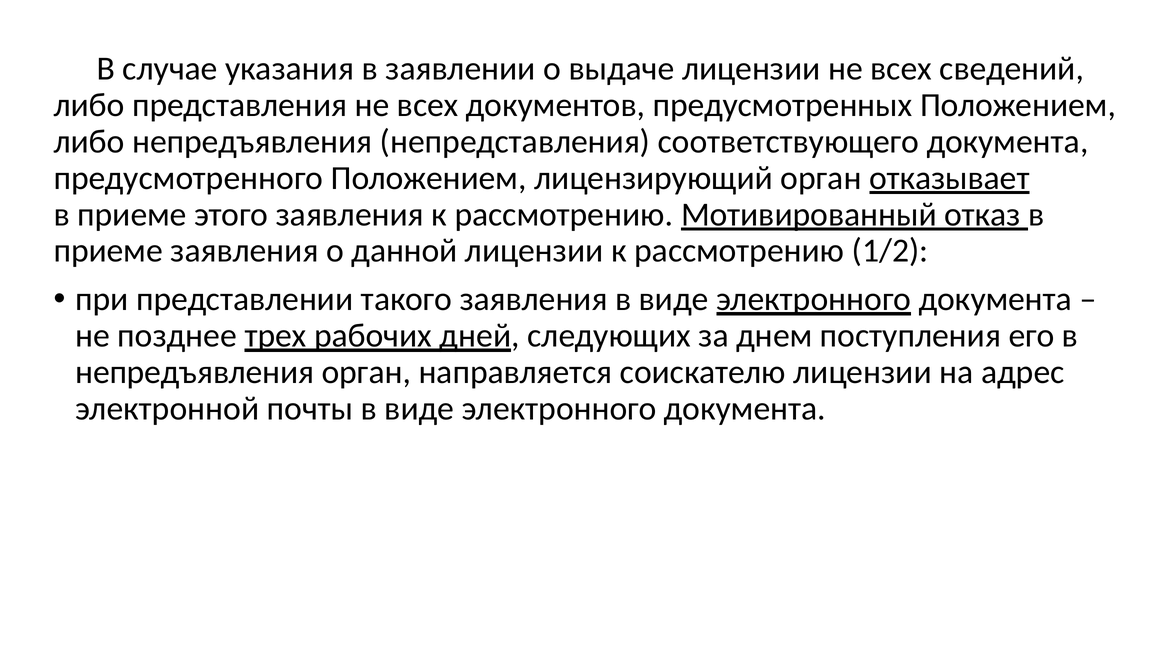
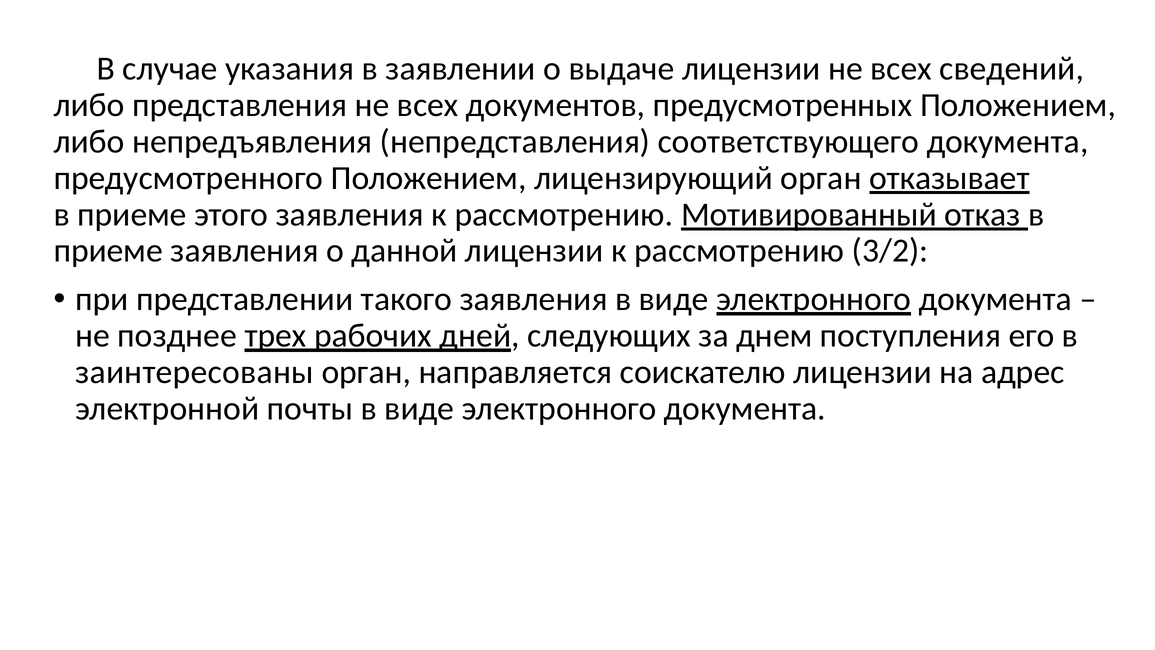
1/2: 1/2 -> 3/2 (890, 251)
непредъявления: непредъявления -> заинтересованы (194, 372)
